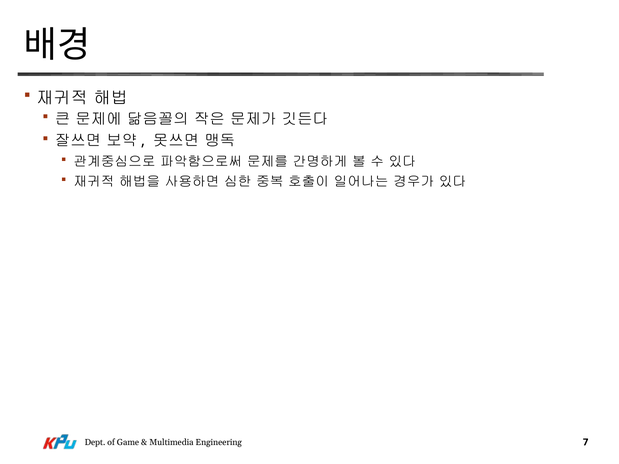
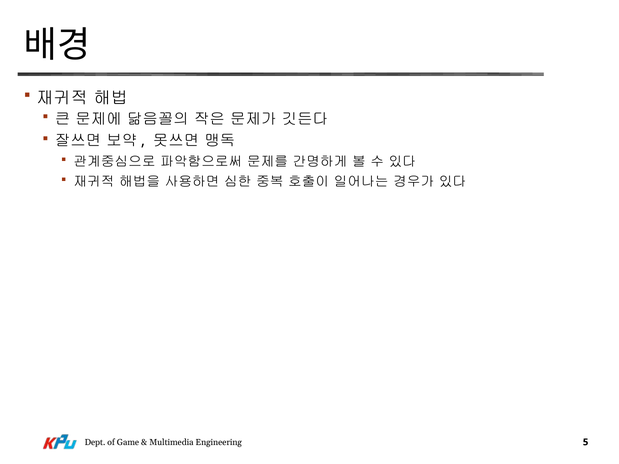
7: 7 -> 5 (586, 442)
